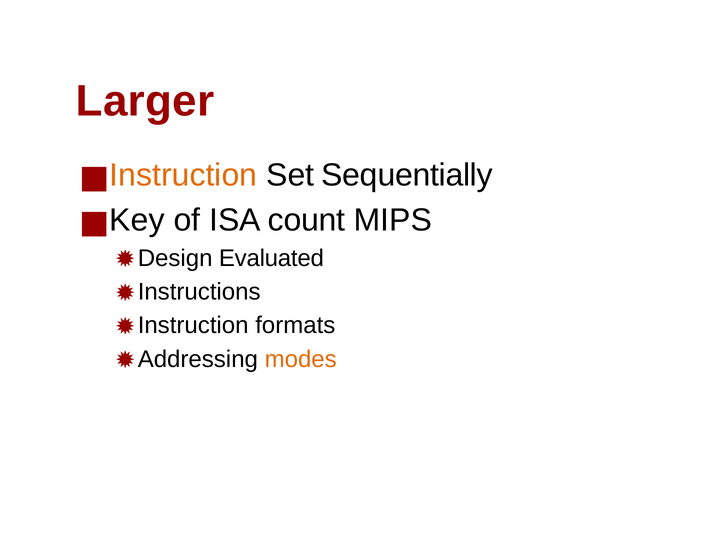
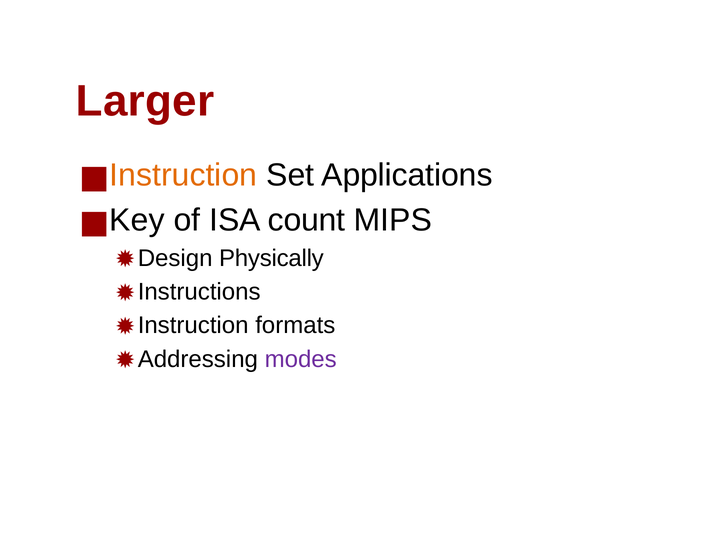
Sequentially: Sequentially -> Applications (407, 175)
Evaluated: Evaluated -> Physically (271, 258)
modes colour: orange -> purple (301, 359)
